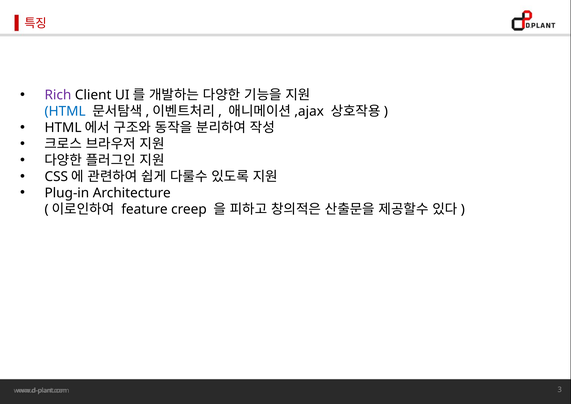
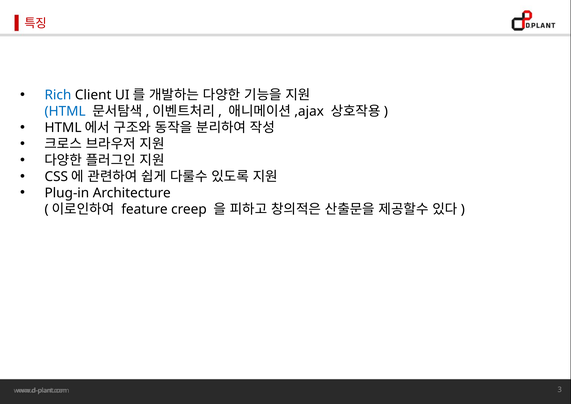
Rich colour: purple -> blue (58, 95)
